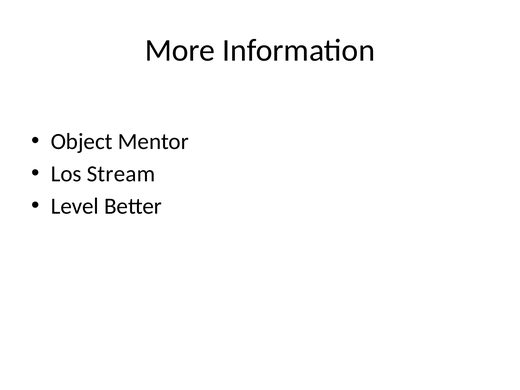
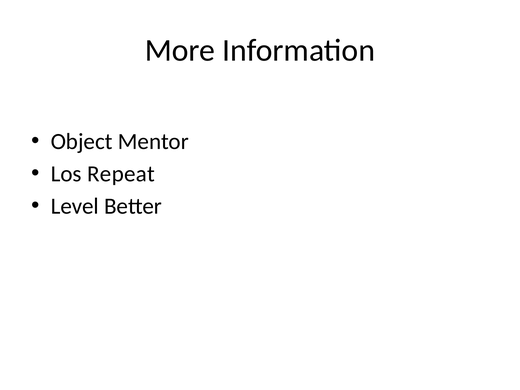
Stream: Stream -> Repeat (121, 174)
